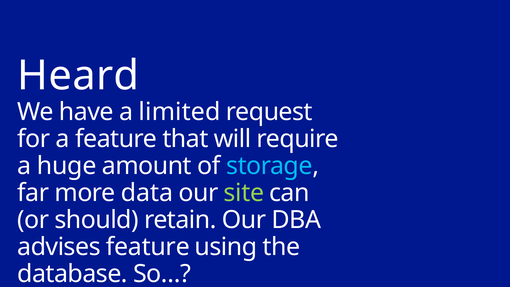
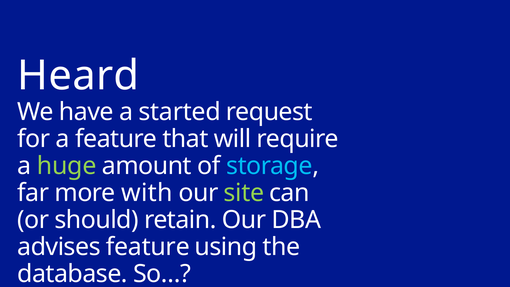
limited: limited -> started (180, 112)
huge colour: white -> light green (67, 166)
data: data -> with (147, 193)
